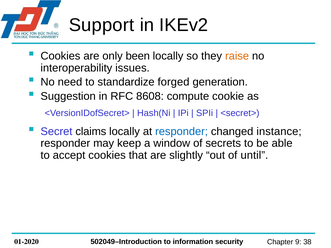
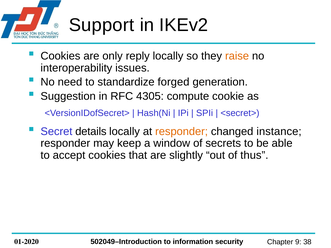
been: been -> reply (138, 56)
8608: 8608 -> 4305 (150, 96)
claims: claims -> details (91, 132)
responder colour: blue -> orange (182, 132)
until: until -> thus (254, 155)
